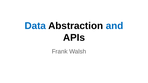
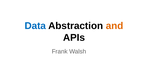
and colour: blue -> orange (115, 26)
